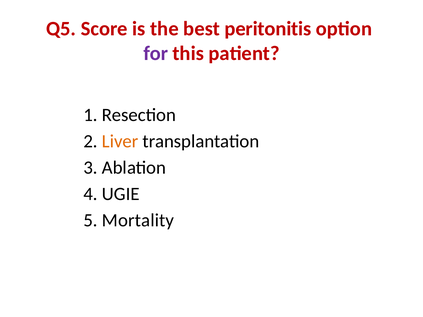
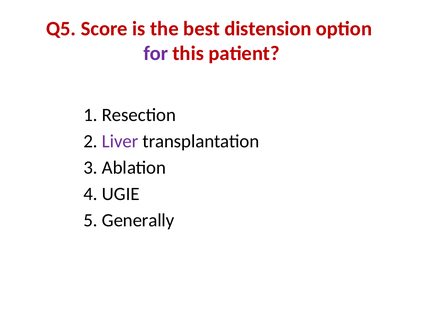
peritonitis: peritonitis -> distension (268, 29)
Liver colour: orange -> purple (120, 141)
Mortality: Mortality -> Generally (138, 220)
